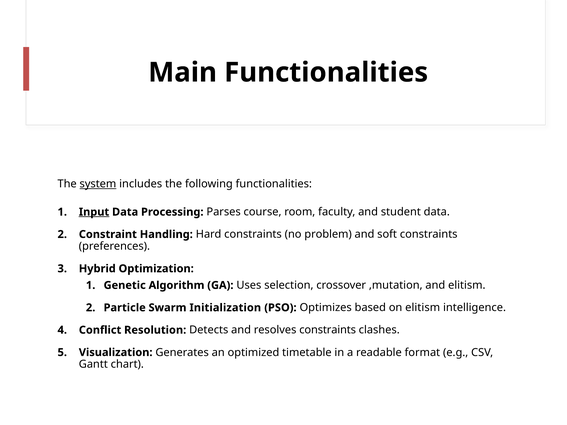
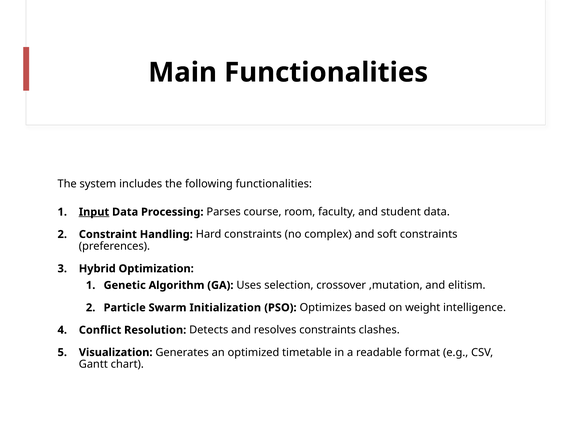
system underline: present -> none (98, 184)
problem: problem -> complex (328, 234)
on elitism: elitism -> weight (423, 308)
